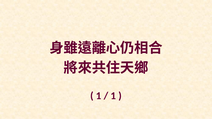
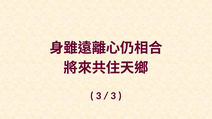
1: 1 -> 3 (99, 96)
1: 1 -> 3 (113, 96)
